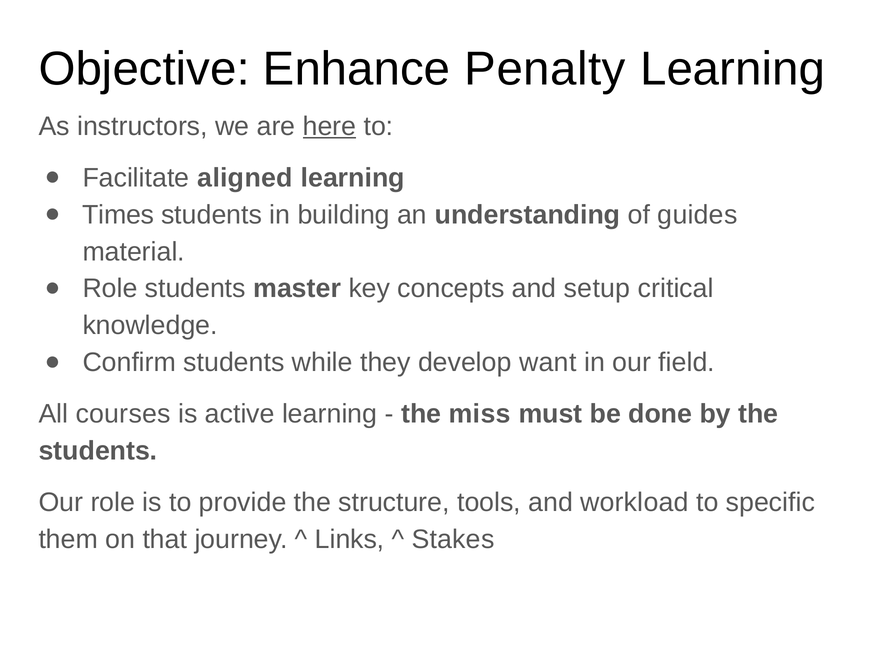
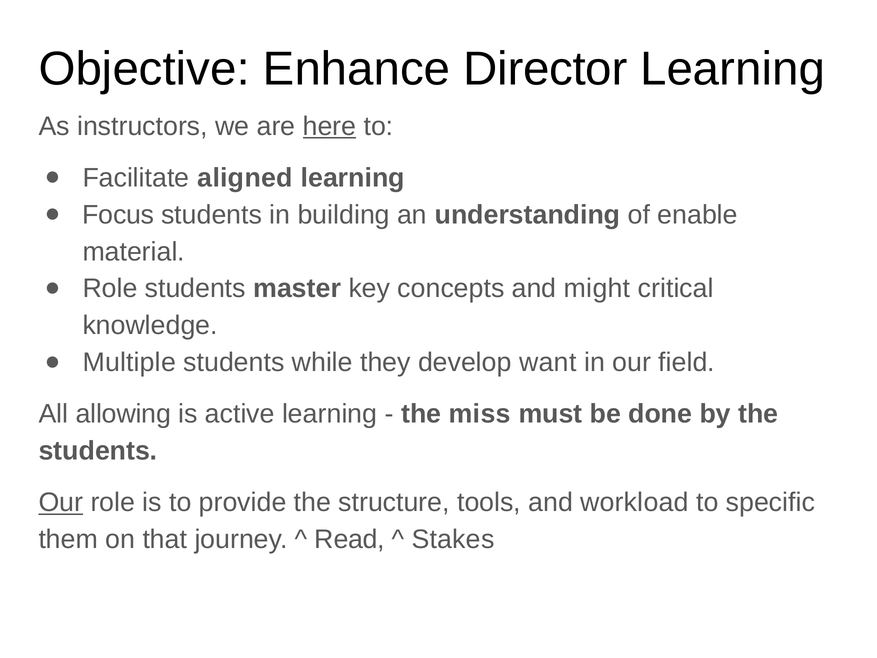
Penalty: Penalty -> Director (545, 69)
Times: Times -> Focus (118, 215)
guides: guides -> enable (698, 215)
setup: setup -> might (597, 289)
Confirm: Confirm -> Multiple (129, 362)
courses: courses -> allowing (123, 414)
Our underline: none -> present (61, 502)
Links: Links -> Read (350, 539)
